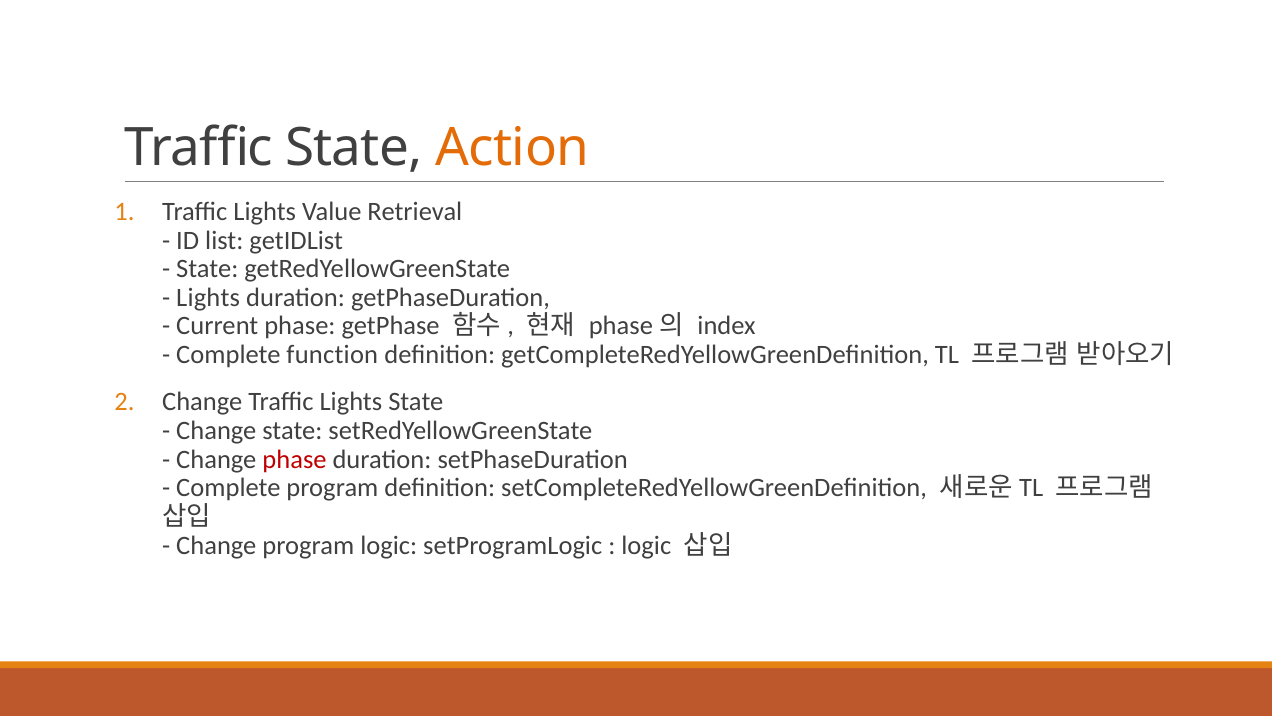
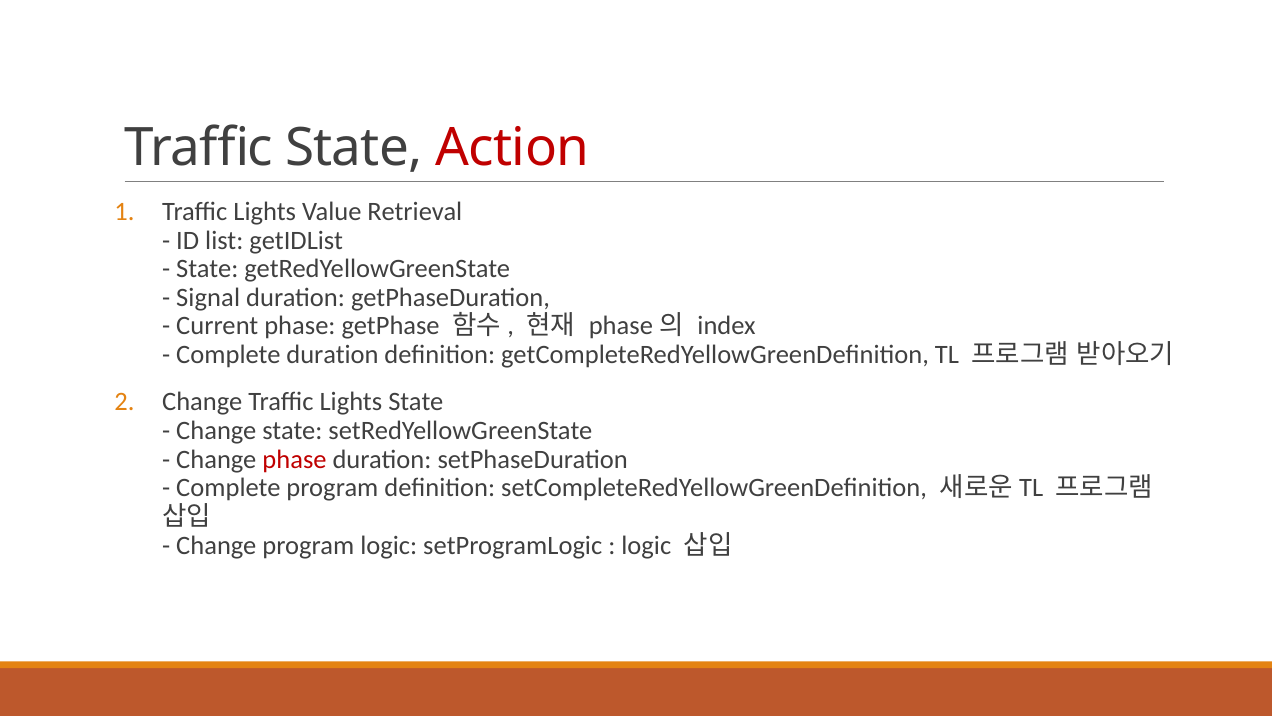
Action colour: orange -> red (512, 148)
Lights: Lights -> Signal (208, 297)
Complete function: function -> duration (332, 355)
